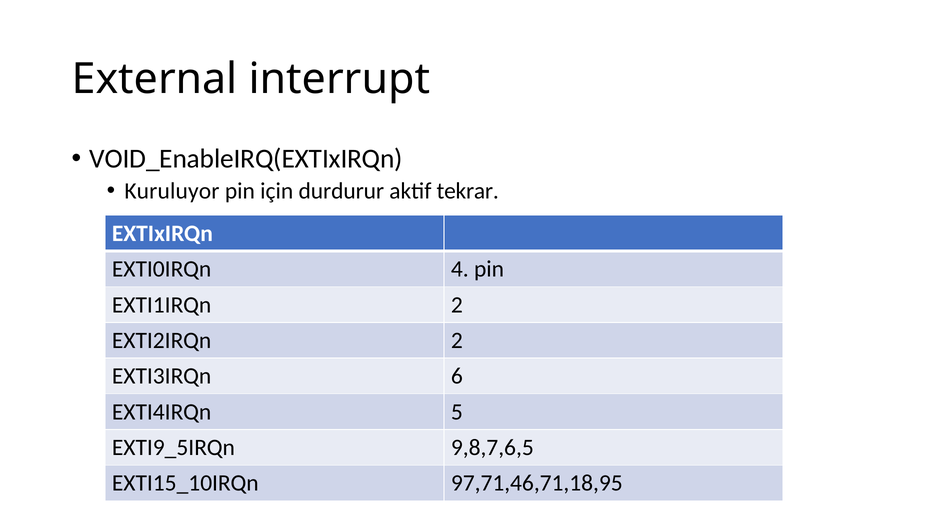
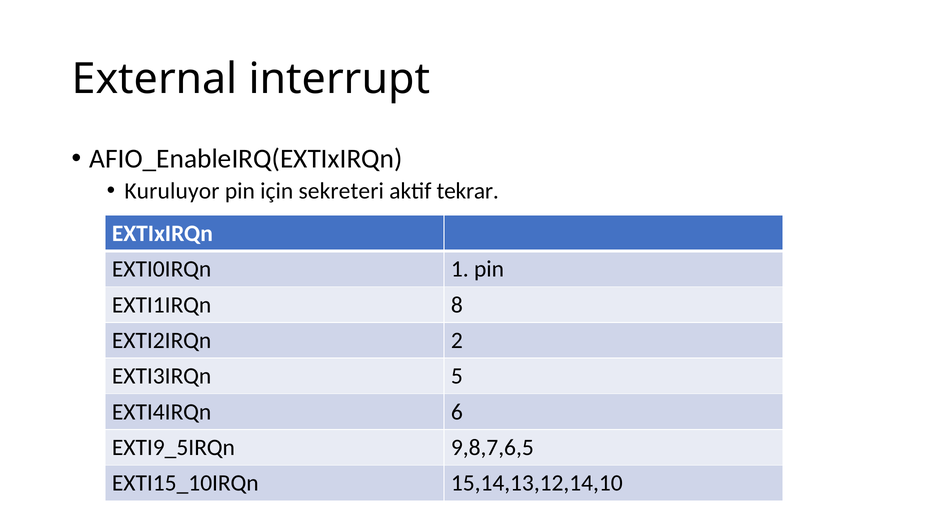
VOID_EnableIRQ(EXTIxIRQn: VOID_EnableIRQ(EXTIxIRQn -> AFIO_EnableIRQ(EXTIxIRQn (246, 159)
durdurur: durdurur -> sekreteri (341, 191)
4: 4 -> 1 (460, 269)
EXTI1IRQn 2: 2 -> 8 (457, 305)
6: 6 -> 5 (457, 376)
5: 5 -> 6 (457, 412)
97,71,46,71,18,95: 97,71,46,71,18,95 -> 15,14,13,12,14,10 (537, 483)
